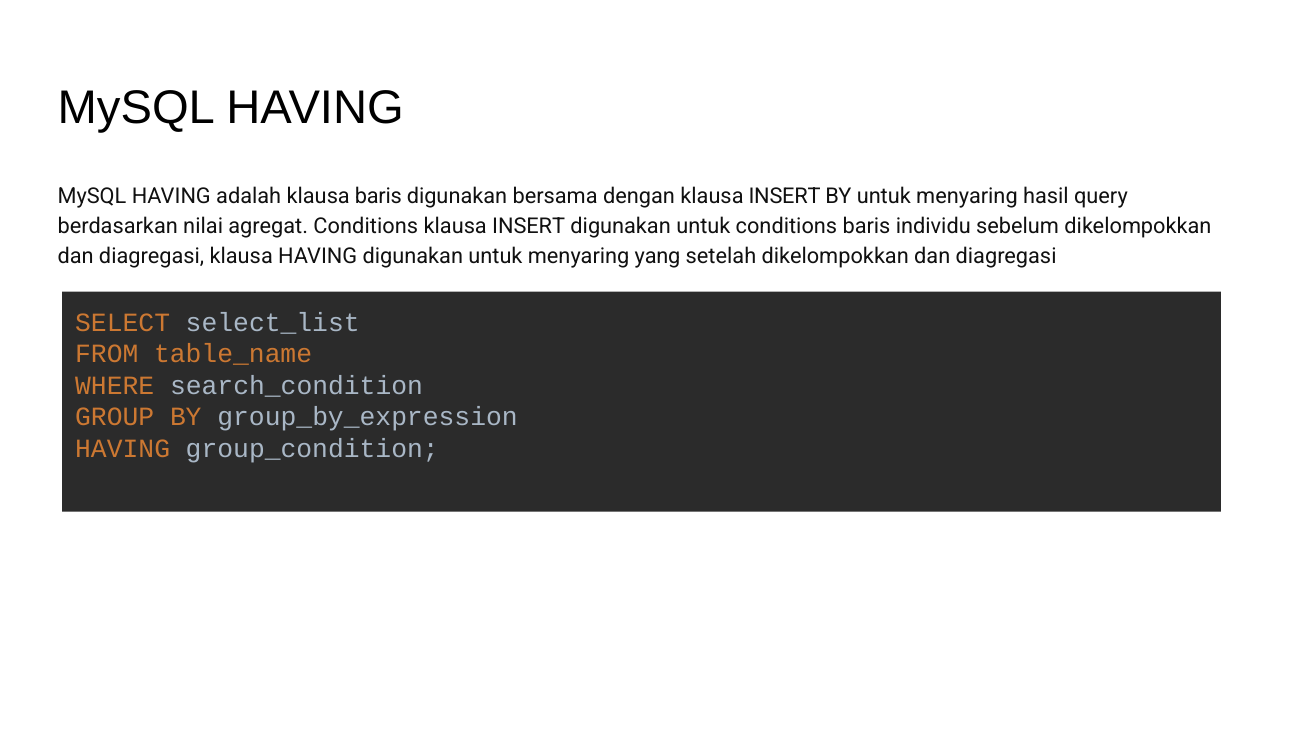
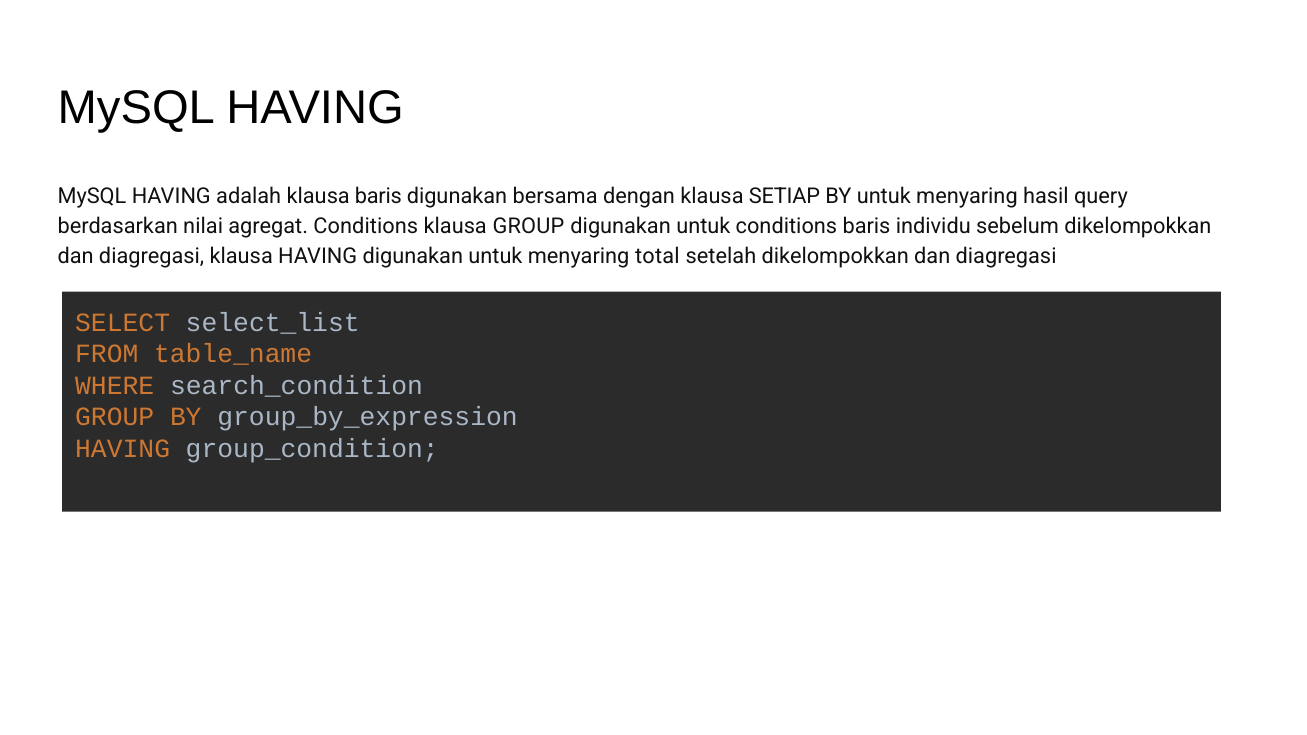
dengan klausa INSERT: INSERT -> SETIAP (785, 196)
INSERT: INSERT -> GROUP (528, 226)
yang: yang -> total (657, 256)
